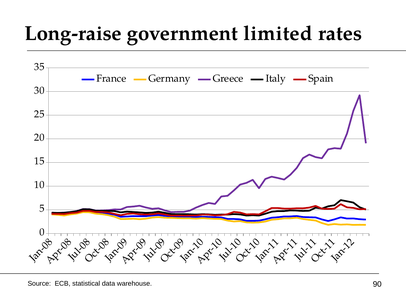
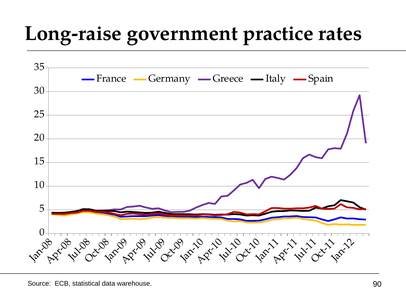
limited: limited -> practice (278, 34)
